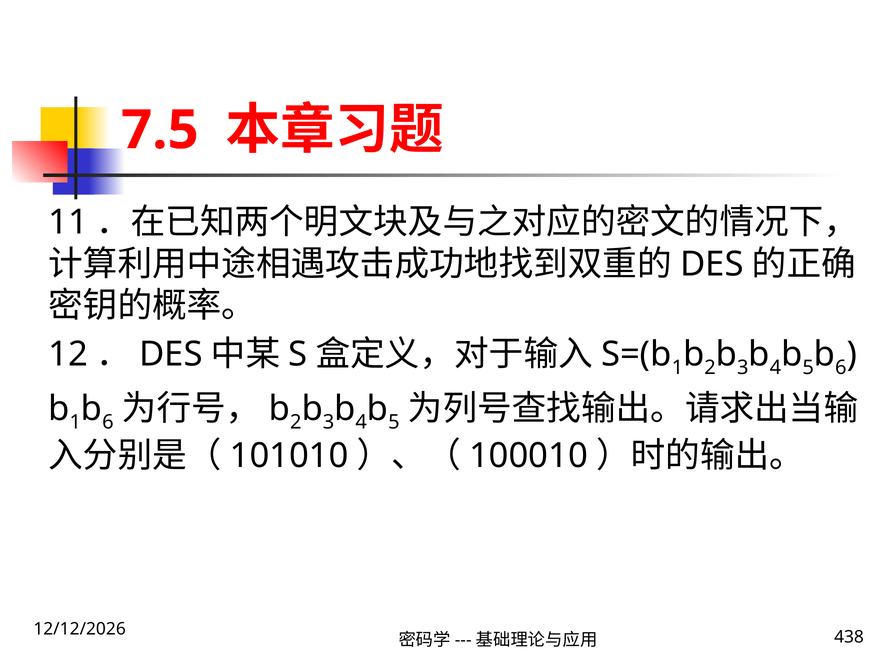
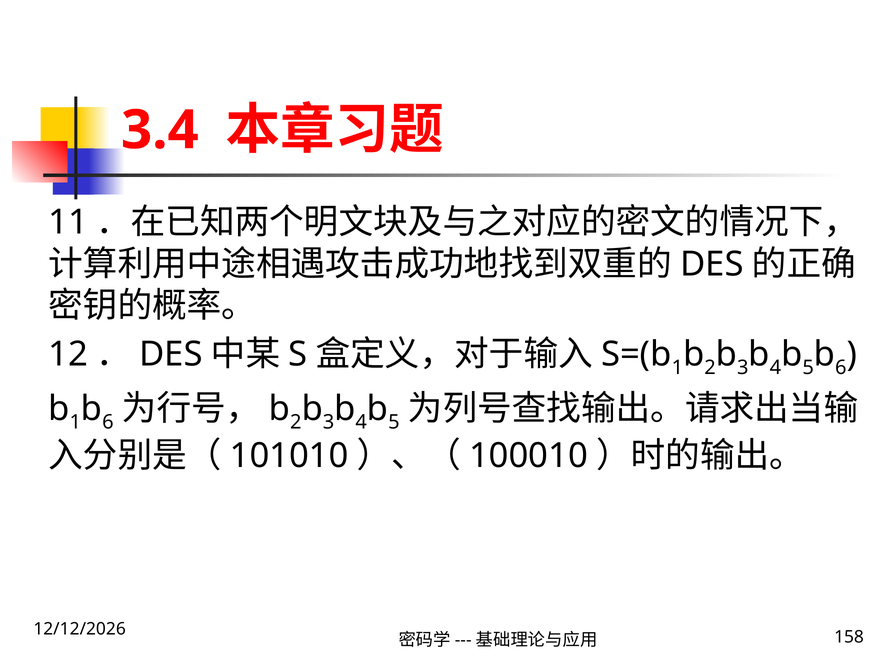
7.5: 7.5 -> 3.4 (160, 130)
438: 438 -> 158 (849, 637)
